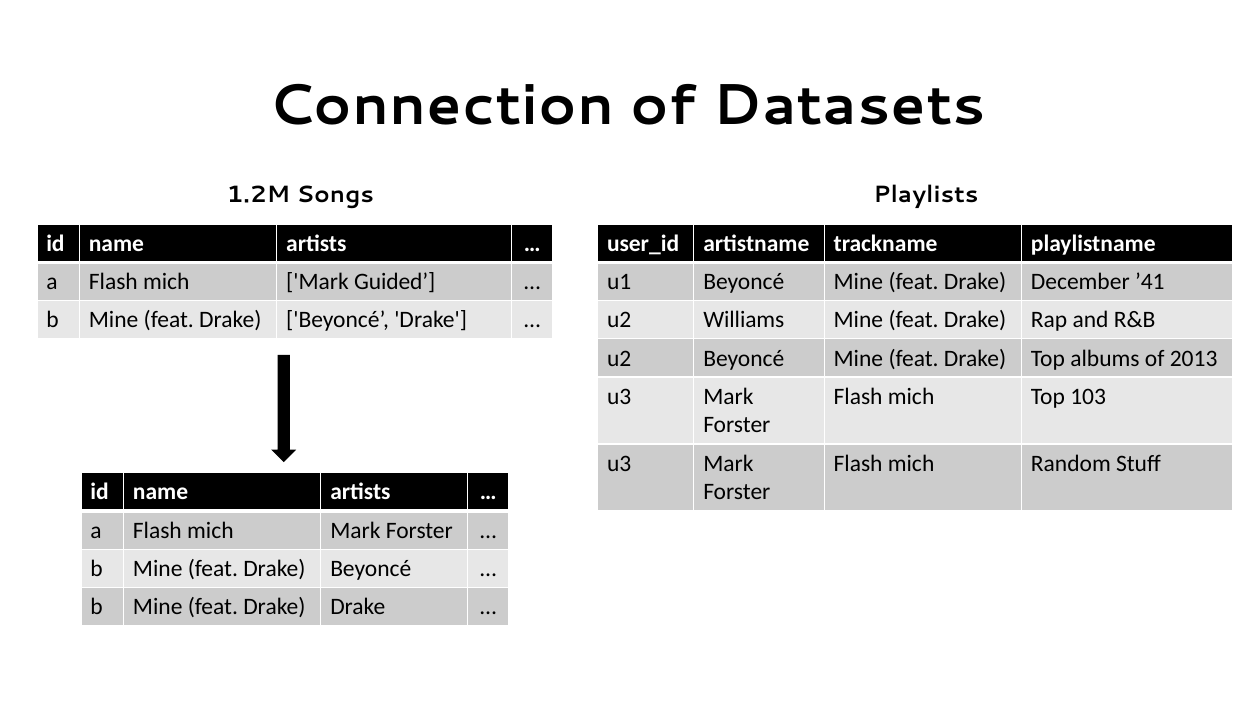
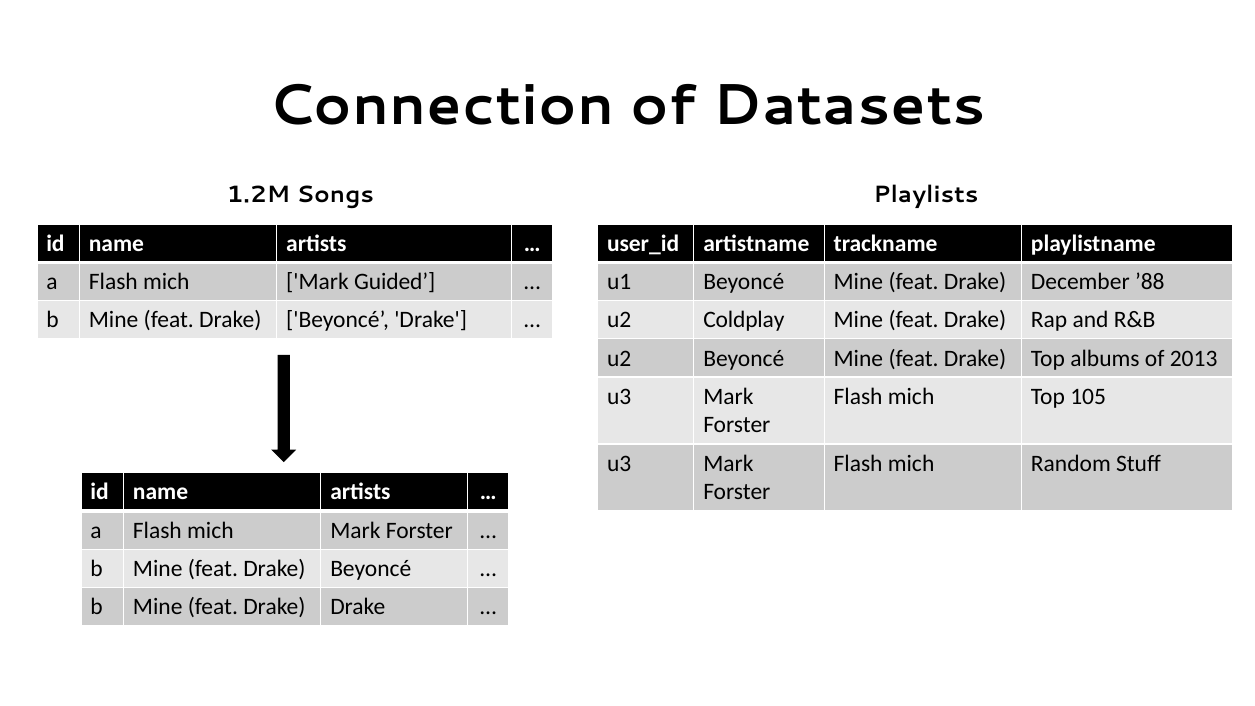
’41: ’41 -> ’88 (1150, 282)
Williams: Williams -> Coldplay (744, 320)
103: 103 -> 105 (1088, 396)
